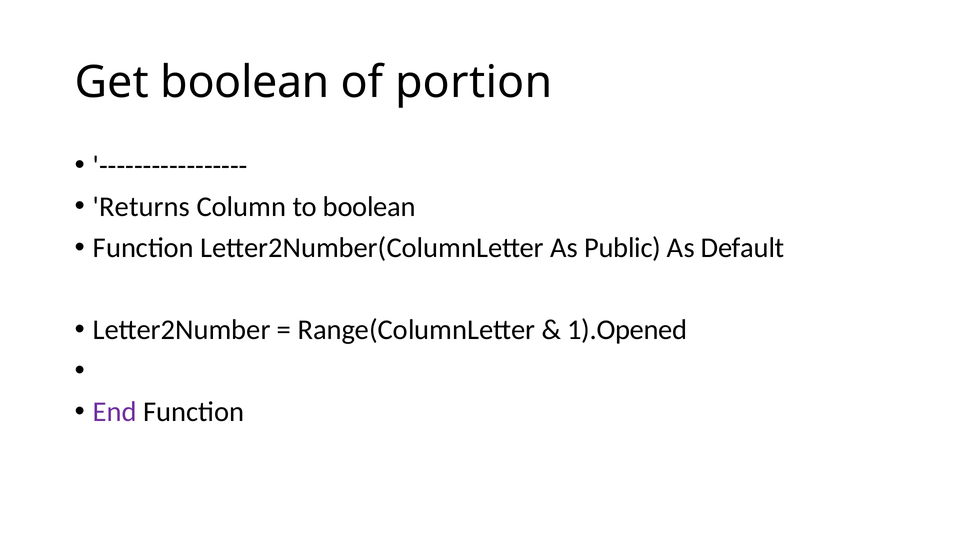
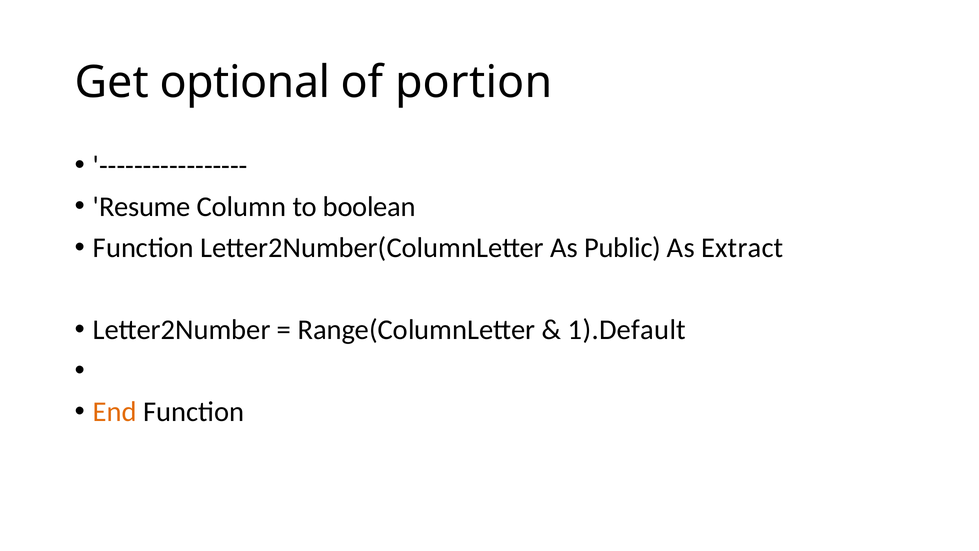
Get boolean: boolean -> optional (245, 82)
Returns: Returns -> Resume (142, 207)
Default: Default -> Extract (742, 248)
1).Opened: 1).Opened -> 1).Default (627, 330)
End colour: purple -> orange (115, 412)
